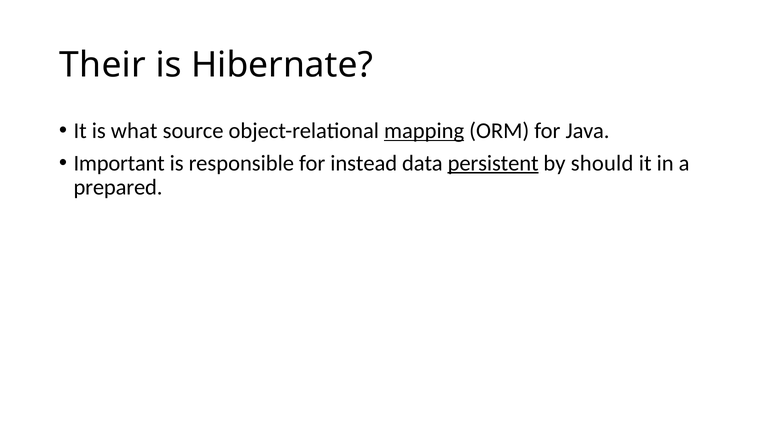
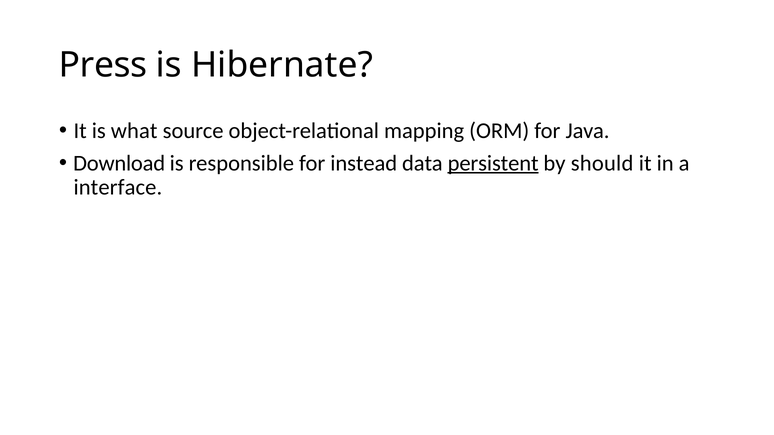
Their: Their -> Press (103, 65)
mapping underline: present -> none (424, 131)
Important: Important -> Download (119, 163)
prepared: prepared -> interface (118, 188)
